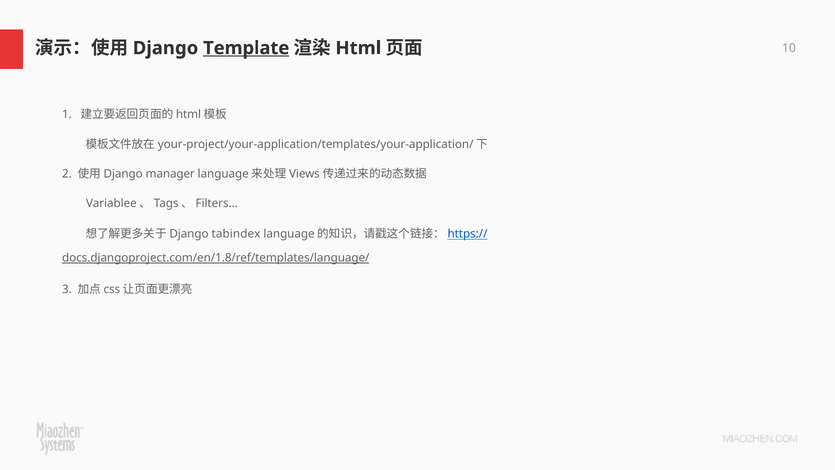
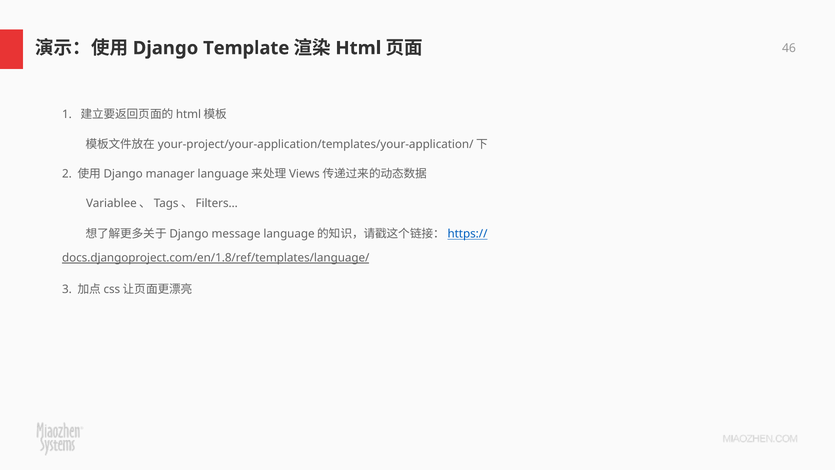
Template underline: present -> none (246, 48)
10: 10 -> 46 (789, 48)
tabindex: tabindex -> message (236, 234)
